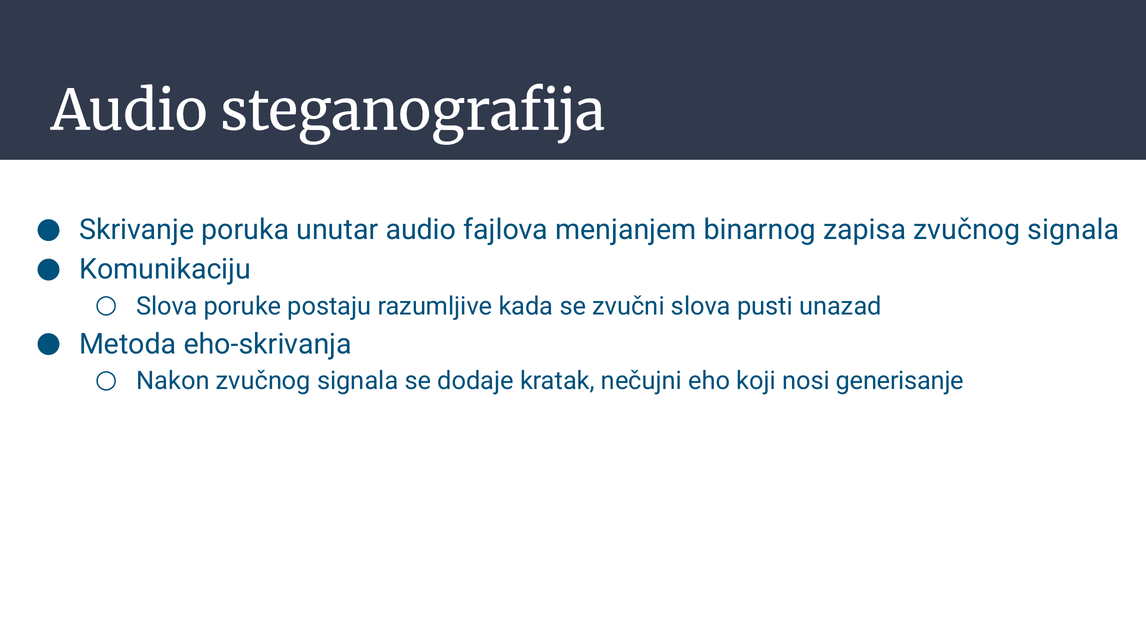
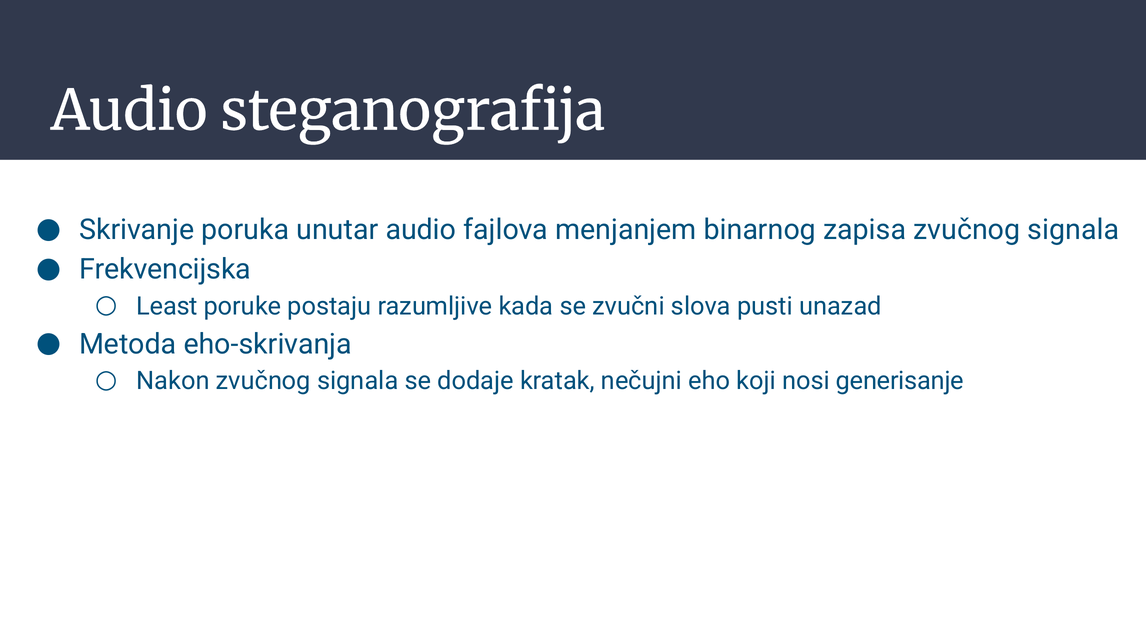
Komunikaciju: Komunikaciju -> Frekvencijska (165, 270)
Slova: Slova -> Least (167, 307)
